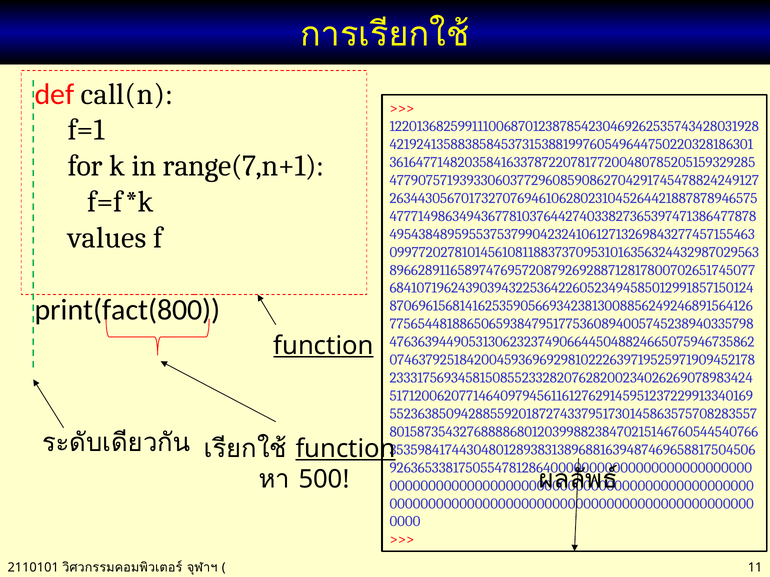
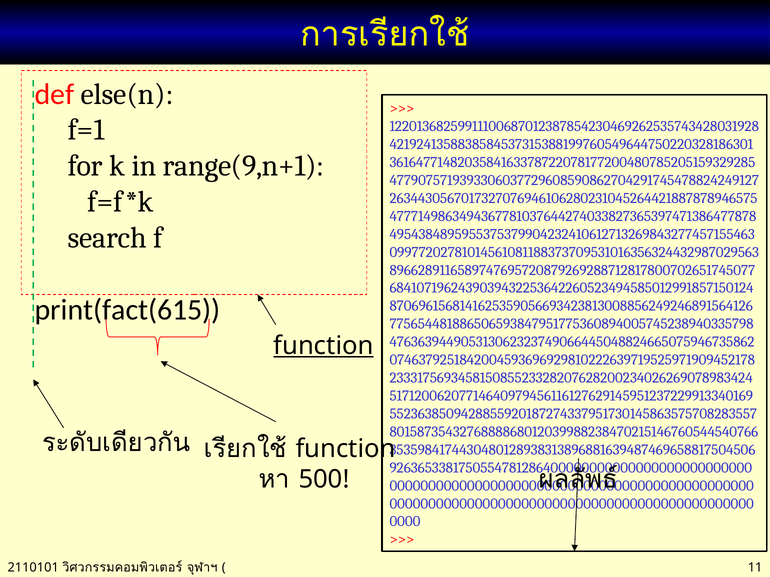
call(n: call(n -> else(n (127, 94)
range(7,n+1: range(7,n+1 -> range(9,n+1 (244, 166)
values: values -> search (107, 238)
print(fact(800: print(fact(800 -> print(fact(615 (128, 310)
function underline: present -> none (346, 449)
